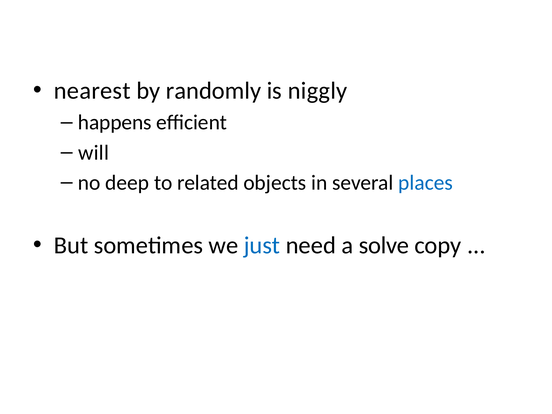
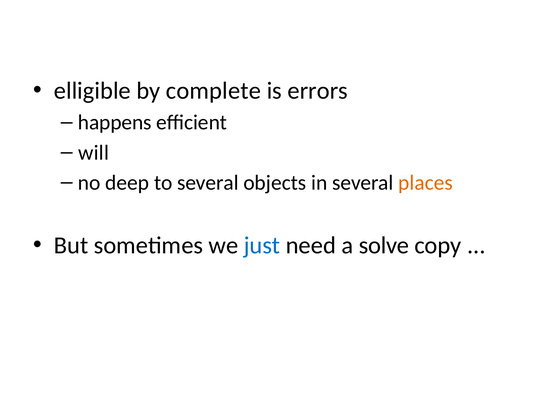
nearest: nearest -> elligible (92, 91)
randomly: randomly -> complete (213, 91)
niggly: niggly -> errors (318, 91)
to related: related -> several (208, 183)
places colour: blue -> orange (426, 183)
